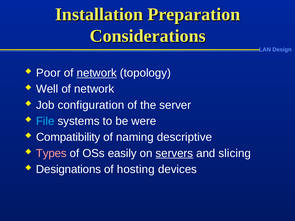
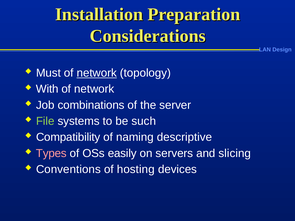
Poor: Poor -> Must (48, 73)
Well: Well -> With (47, 89)
configuration: configuration -> combinations (91, 105)
File colour: light blue -> light green (45, 121)
were: were -> such (144, 121)
servers underline: present -> none (174, 153)
Designations: Designations -> Conventions (68, 169)
